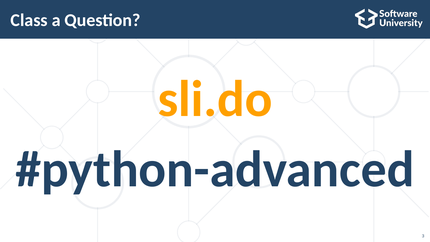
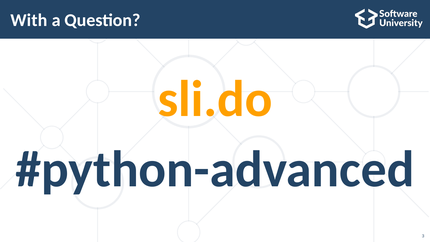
Class: Class -> With (29, 20)
